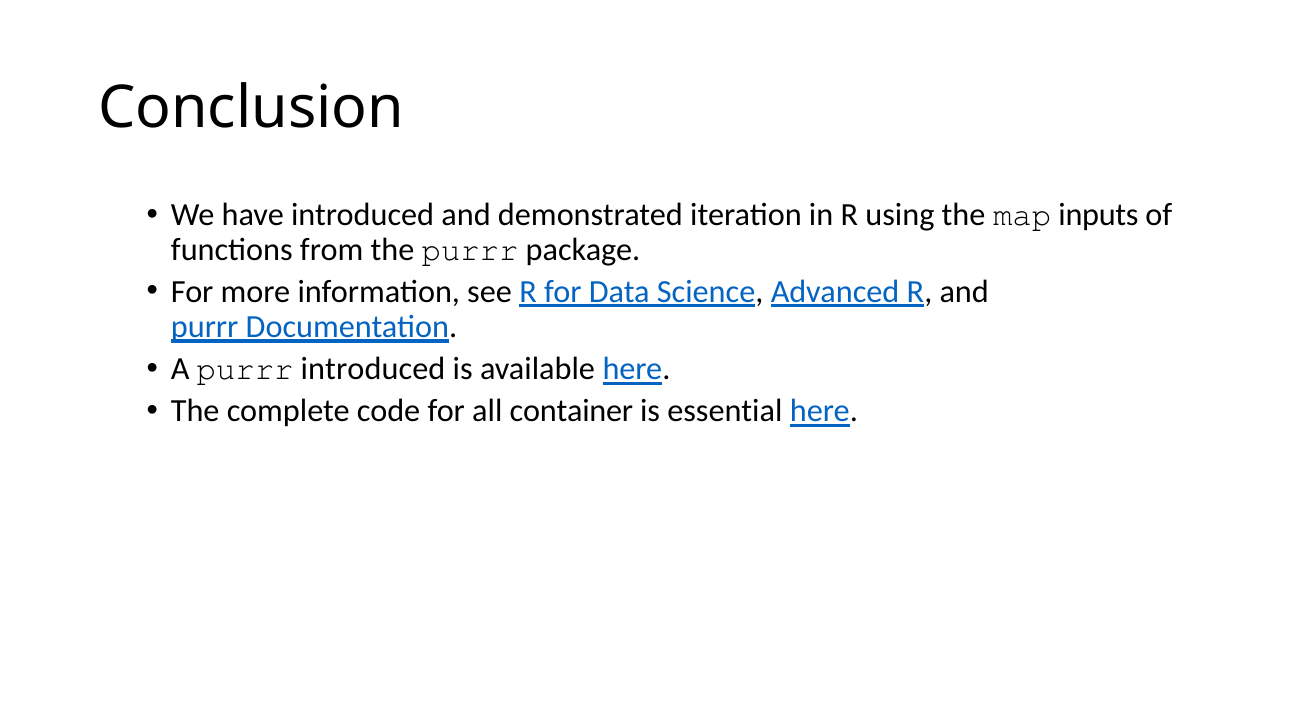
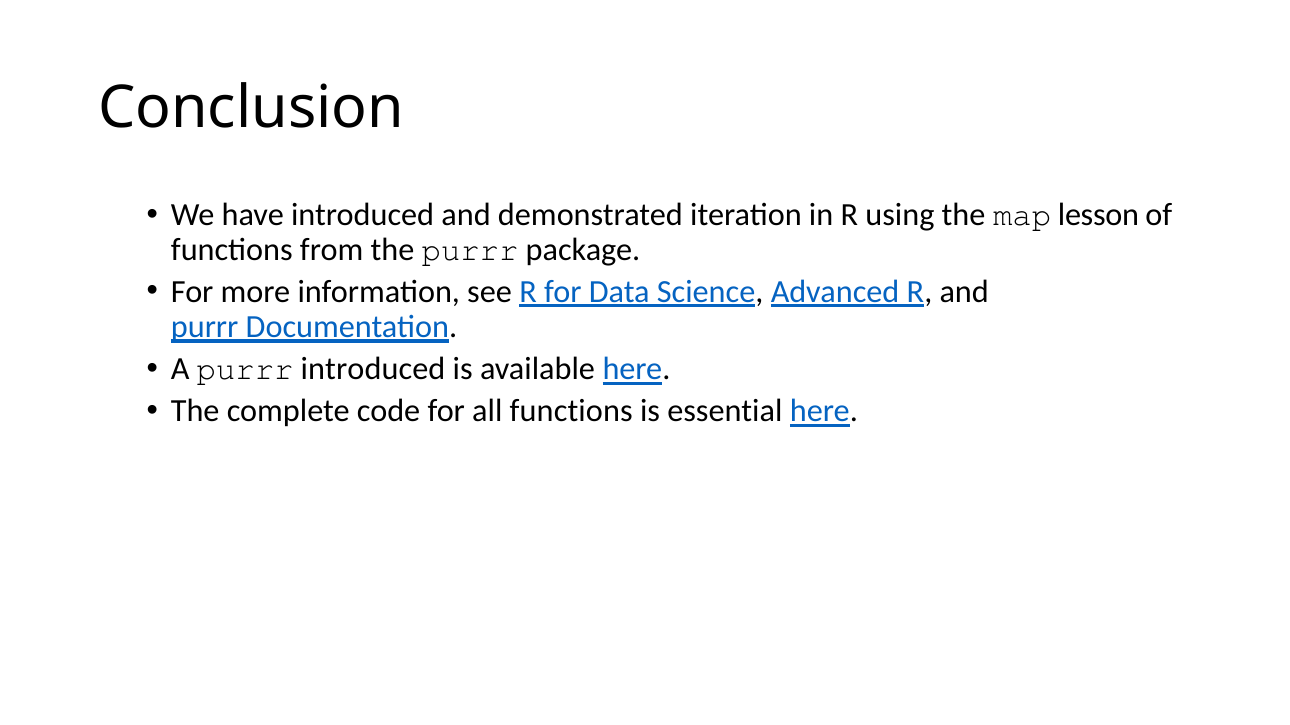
inputs: inputs -> lesson (1098, 215)
all container: container -> functions (571, 412)
